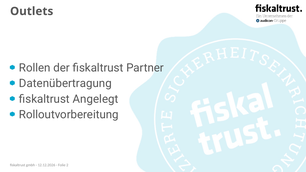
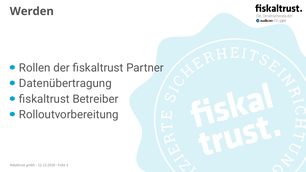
Outlets: Outlets -> Werden (32, 11)
Angelegt: Angelegt -> Betreiber (96, 99)
